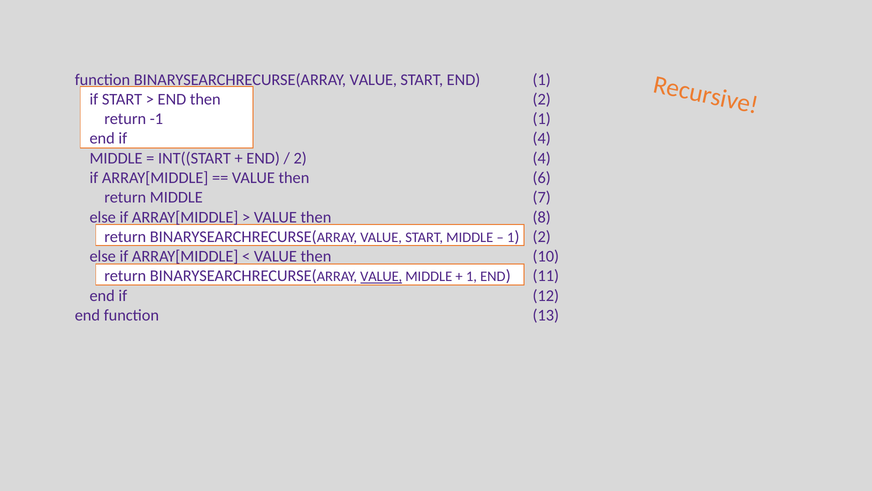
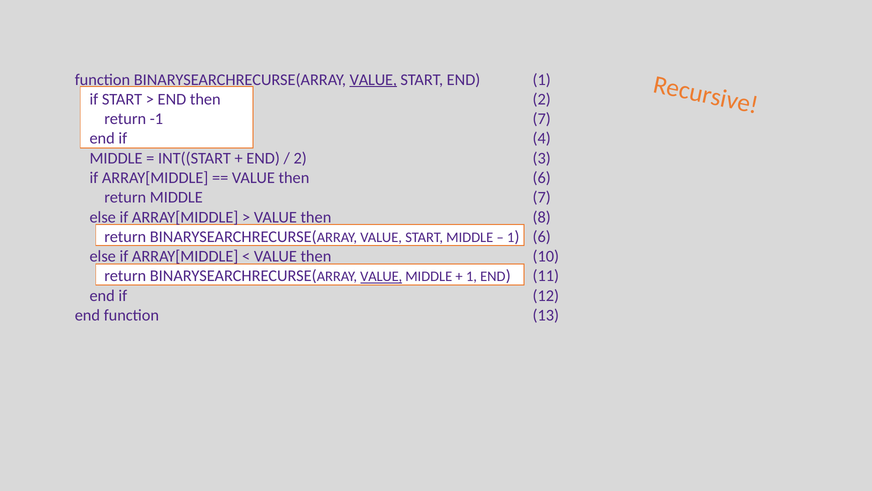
VALUE underline: none -> present (373, 80)
-1 1: 1 -> 7 (542, 119)
2 4: 4 -> 3 (542, 158)
1 2: 2 -> 6 (542, 237)
